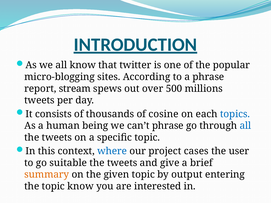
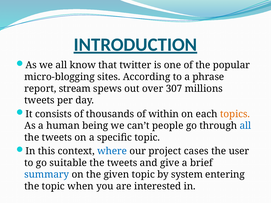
500: 500 -> 307 (174, 89)
cosine: cosine -> within (164, 114)
topics colour: blue -> orange (235, 114)
can’t phrase: phrase -> people (168, 126)
summary colour: orange -> blue (47, 175)
output: output -> system (187, 175)
topic know: know -> when (81, 187)
